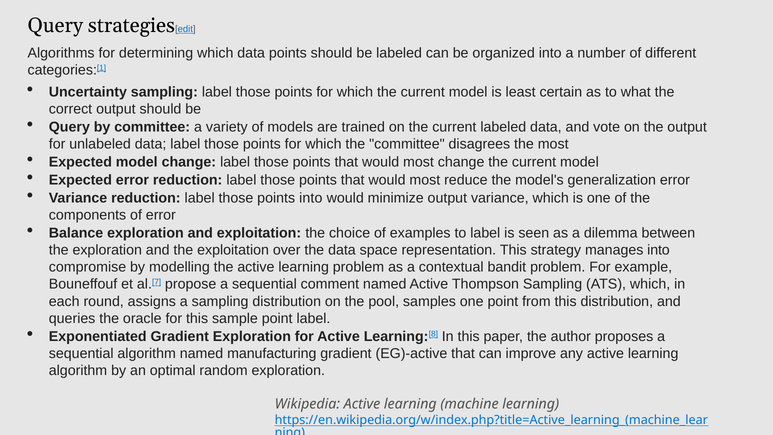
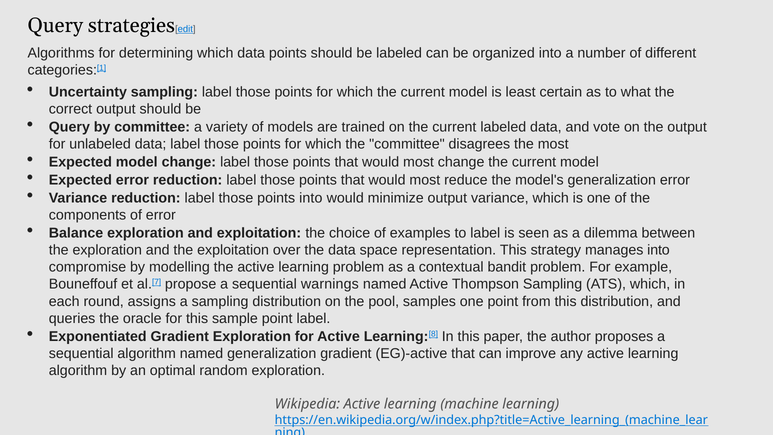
comment: comment -> warnings (330, 284)
named manufacturing: manufacturing -> generalization (272, 353)
